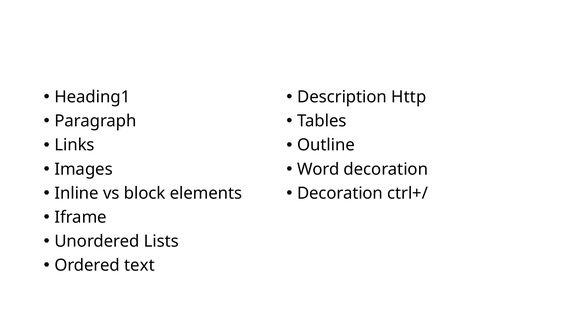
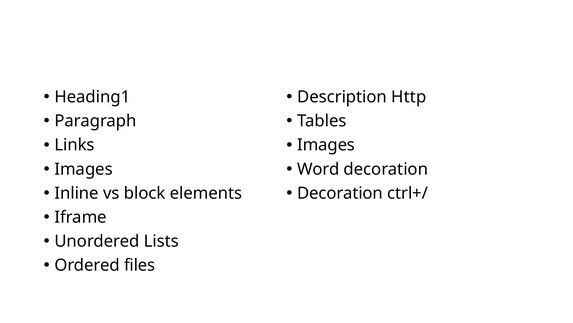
Outline: Outline -> Images (326, 145)
text: text -> files (140, 265)
